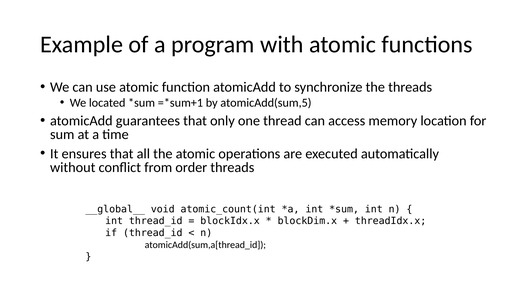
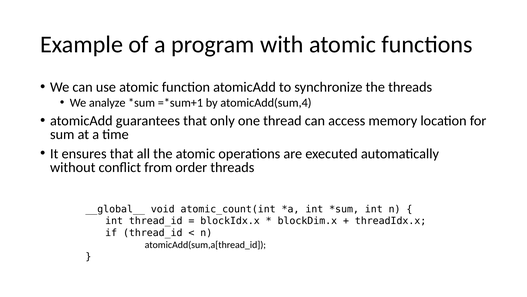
located: located -> analyze (107, 103)
atomicAdd(sum,5: atomicAdd(sum,5 -> atomicAdd(sum,4 (266, 103)
